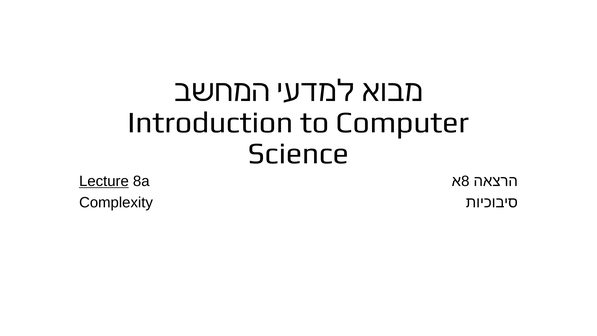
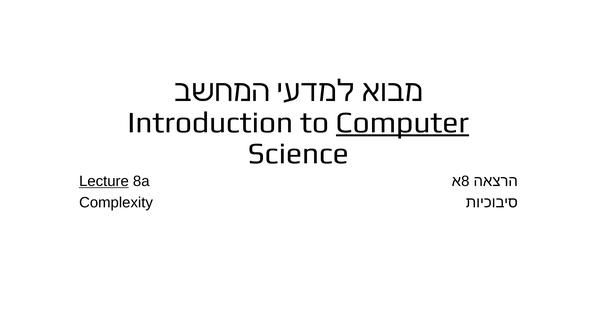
Computer underline: none -> present (403, 122)
